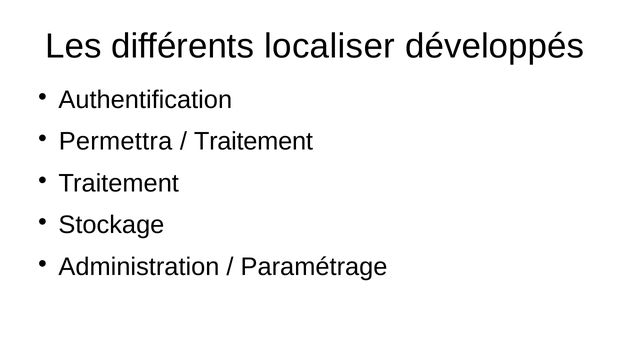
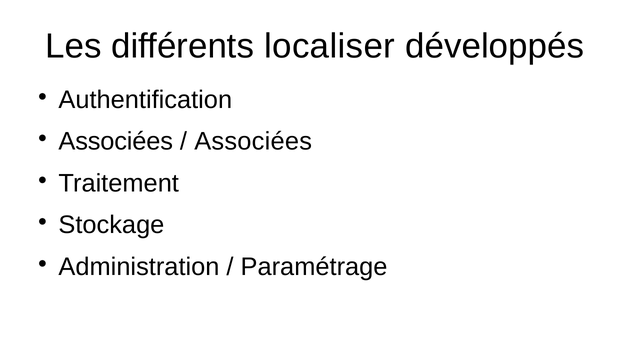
Permettra: Permettra -> Associées (116, 142)
Traitement: Traitement -> Associées (253, 142)
